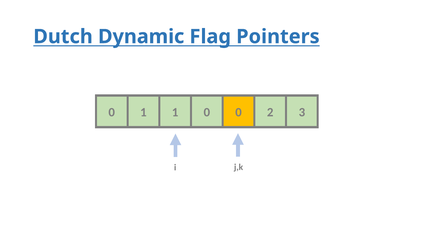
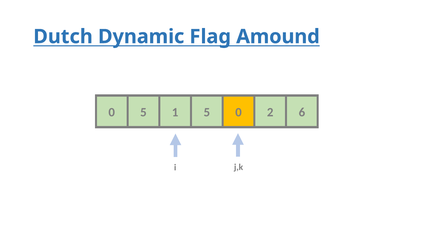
Pointers: Pointers -> Amound (278, 37)
0 1: 1 -> 5 (143, 112)
1 0: 0 -> 5 (207, 112)
3: 3 -> 6 (302, 112)
